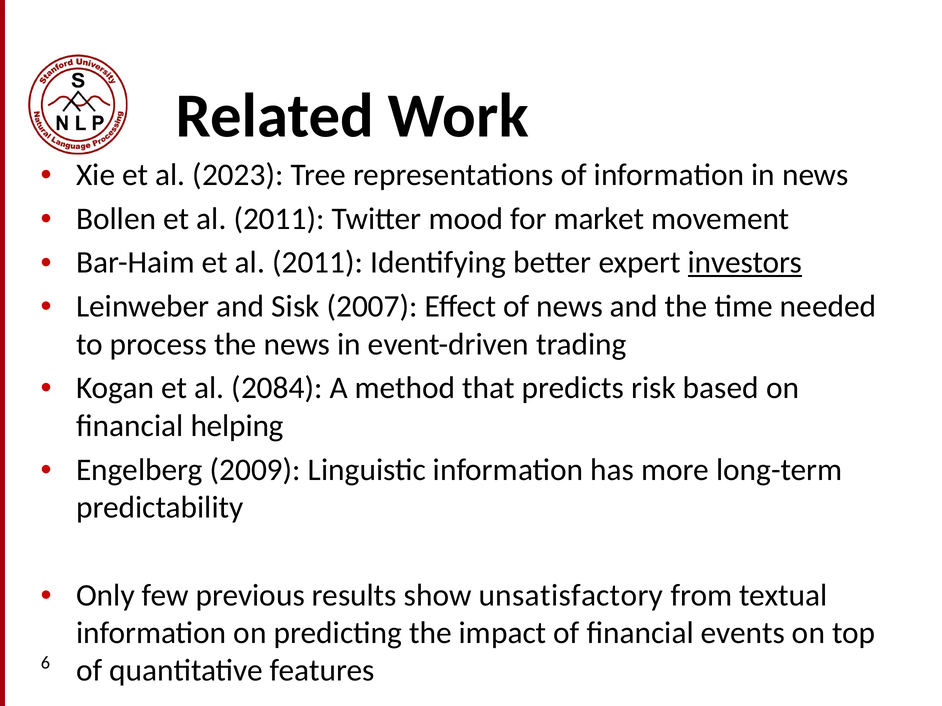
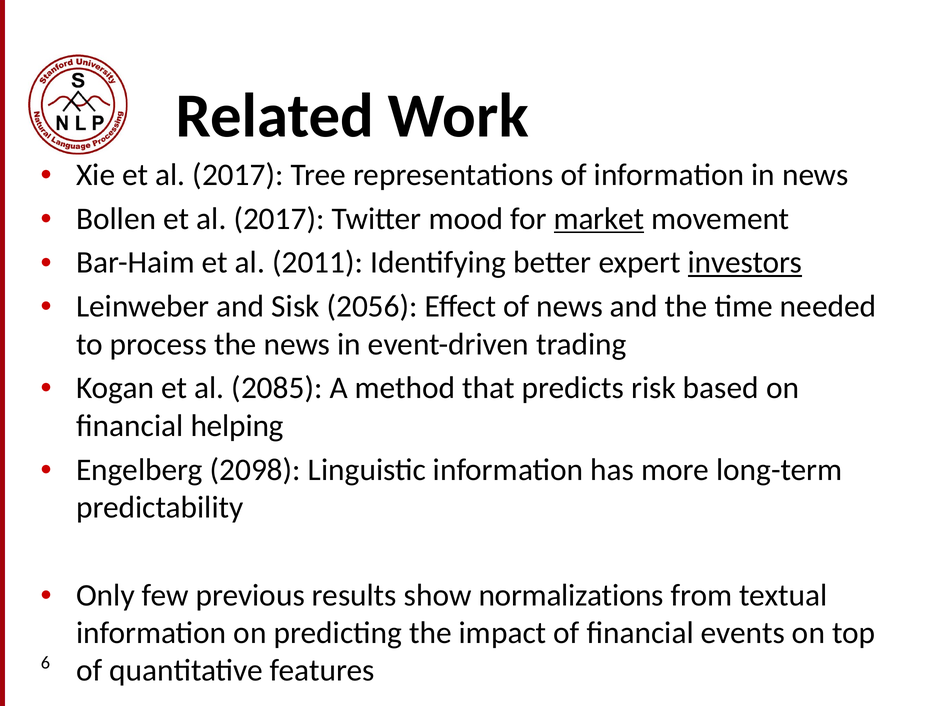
Xie et al 2023: 2023 -> 2017 (238, 175)
Bollen et al 2011: 2011 -> 2017 (279, 219)
market underline: none -> present (599, 219)
2007: 2007 -> 2056 (372, 307)
2084: 2084 -> 2085 (277, 388)
2009: 2009 -> 2098 (255, 470)
unsatisfactory: unsatisfactory -> normalizations (571, 596)
